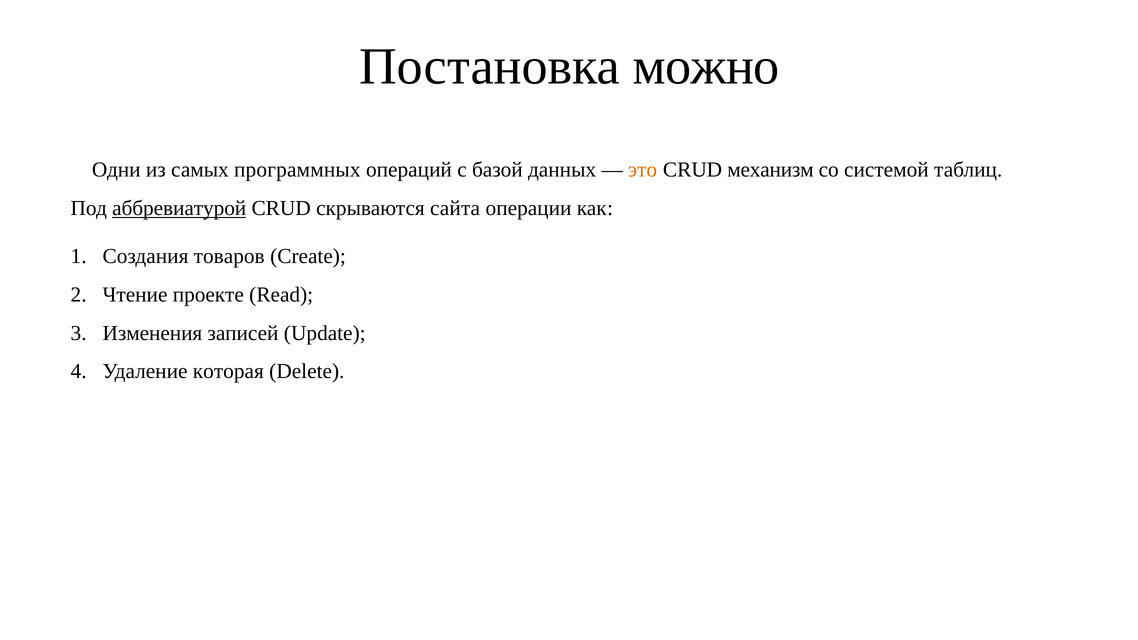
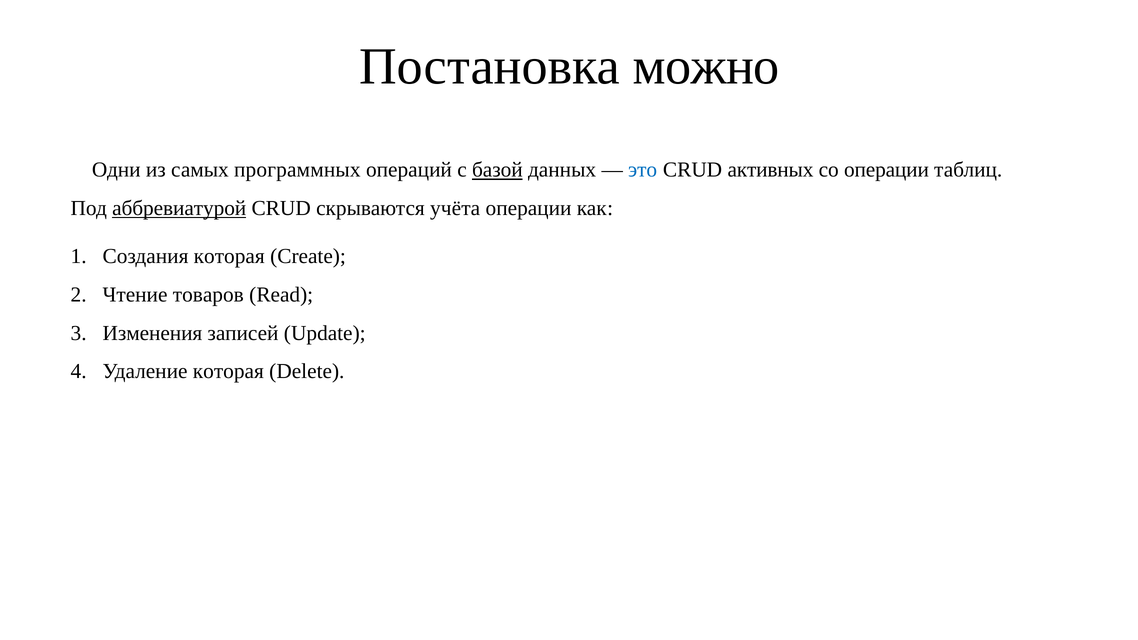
базой underline: none -> present (497, 170)
это colour: orange -> blue (643, 170)
механизм: механизм -> активных (770, 170)
со системой: системой -> операции (886, 170)
сайта: сайта -> учёта (455, 208)
Создания товаров: товаров -> которая (229, 256)
проекте: проекте -> товаров (208, 295)
